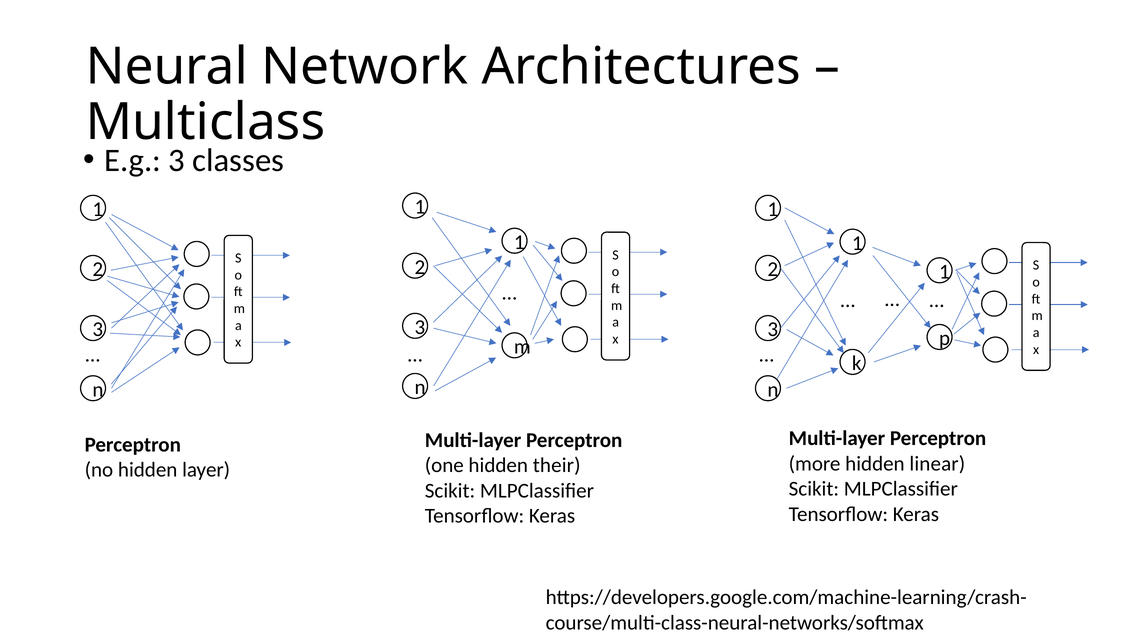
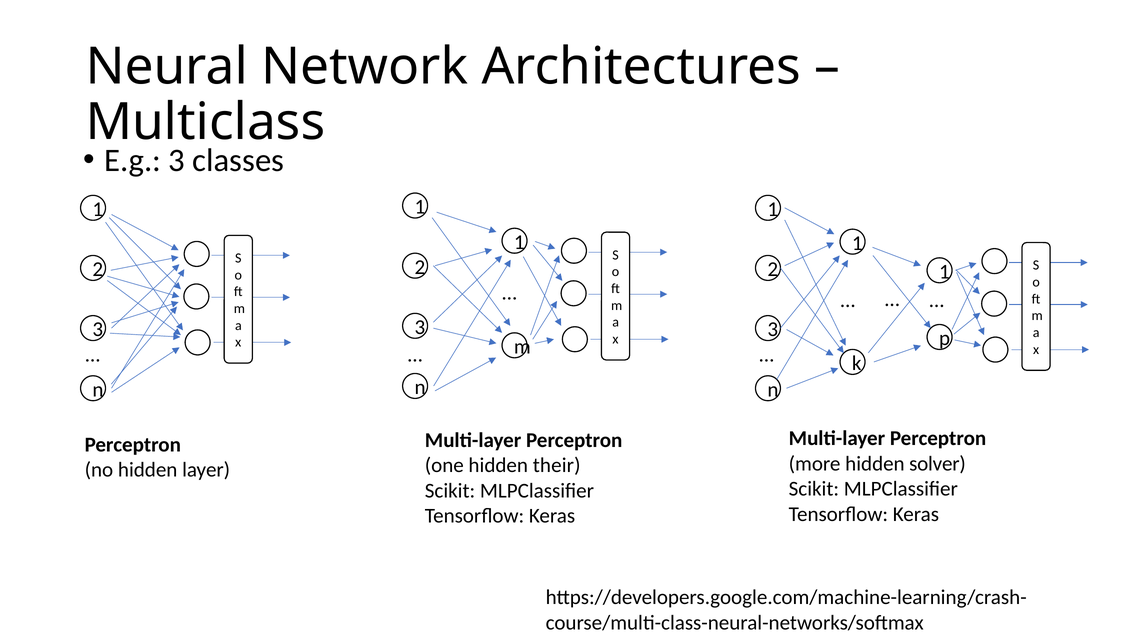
linear: linear -> solver (937, 463)
